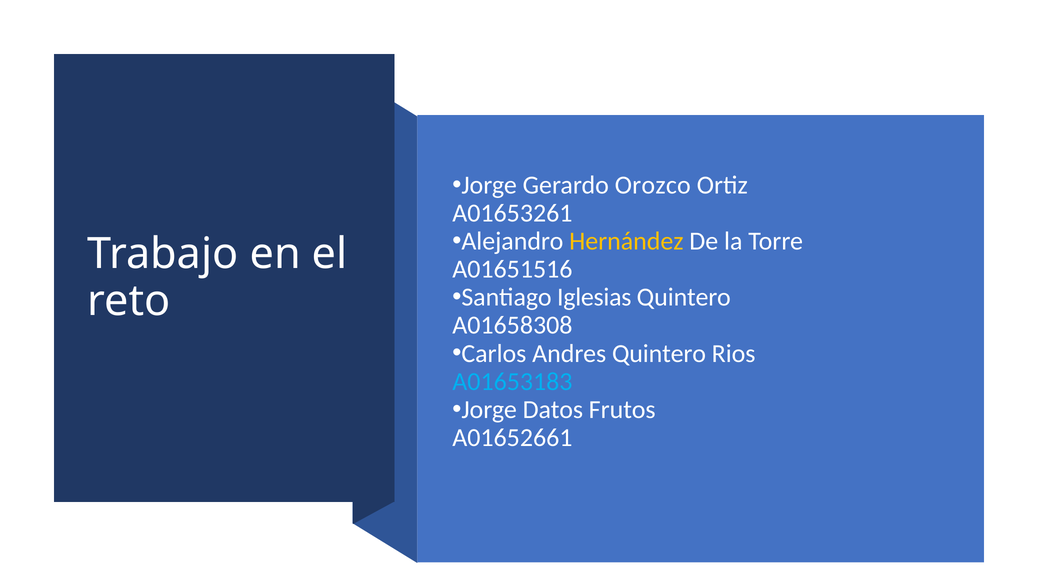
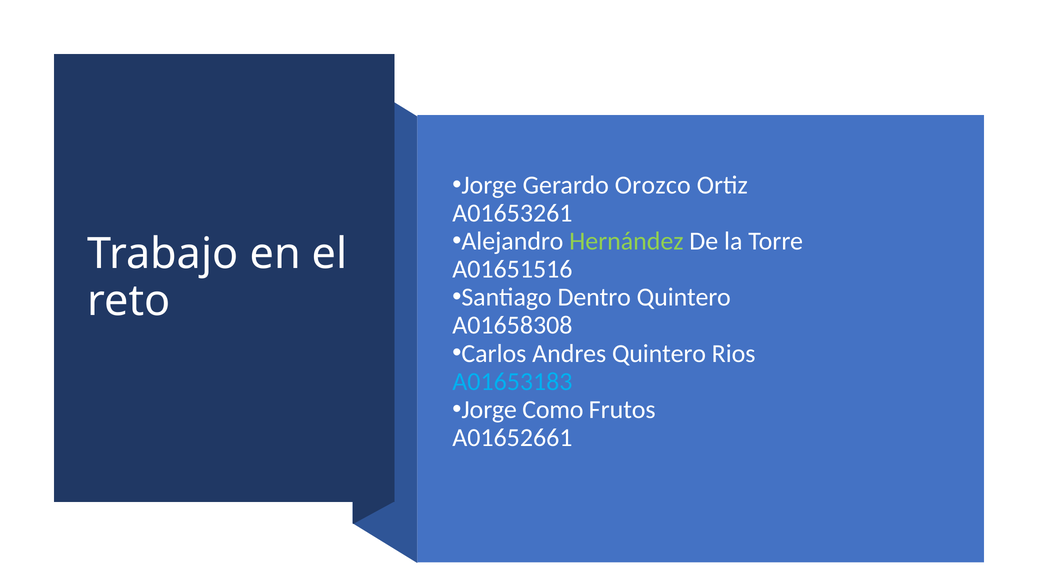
Hernández colour: yellow -> light green (626, 241)
Iglesias: Iglesias -> Dentro (594, 297)
Datos: Datos -> Como (553, 409)
